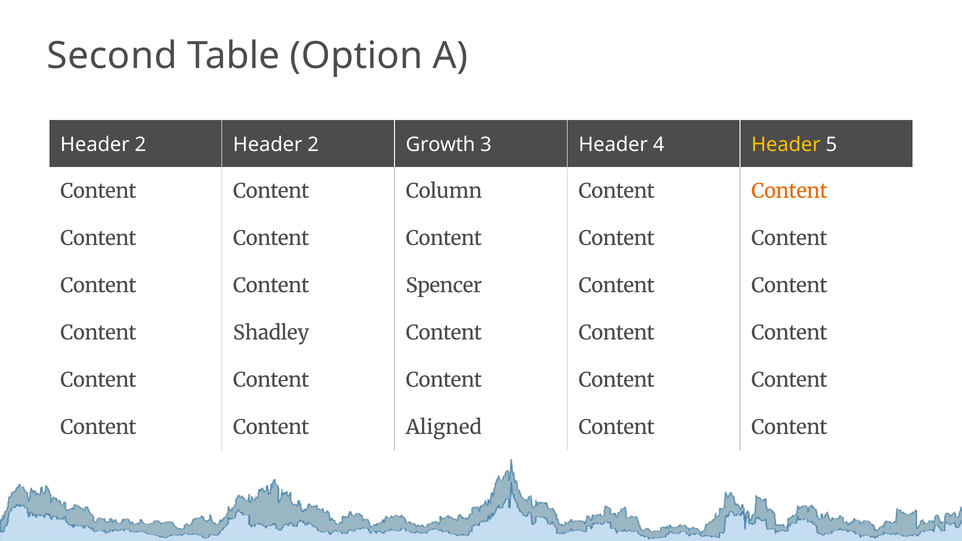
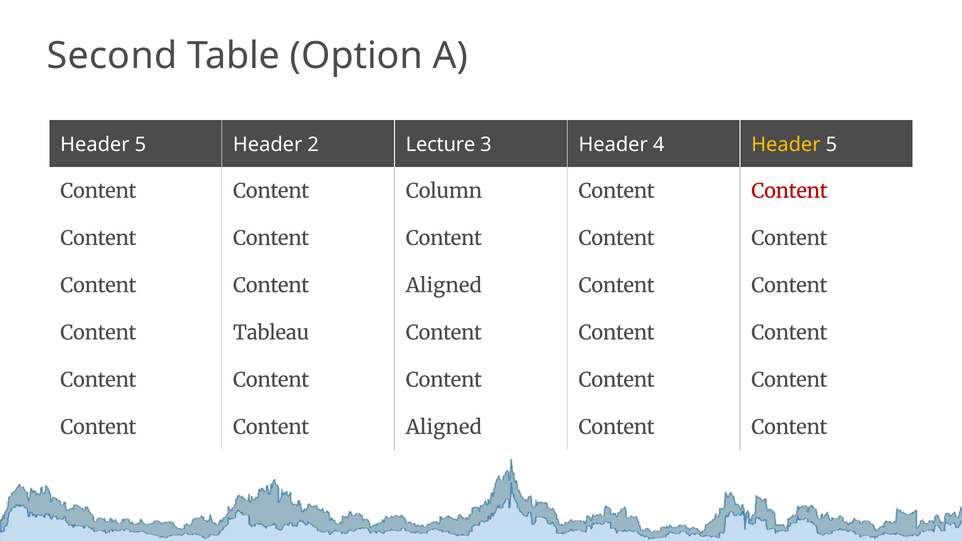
2: 2 -> 5 (140, 145)
Growth: Growth -> Lecture (441, 145)
Content colour: orange -> red (789, 191)
Spencer: Spencer -> Aligned (444, 286)
Shadley: Shadley -> Tableau (271, 333)
